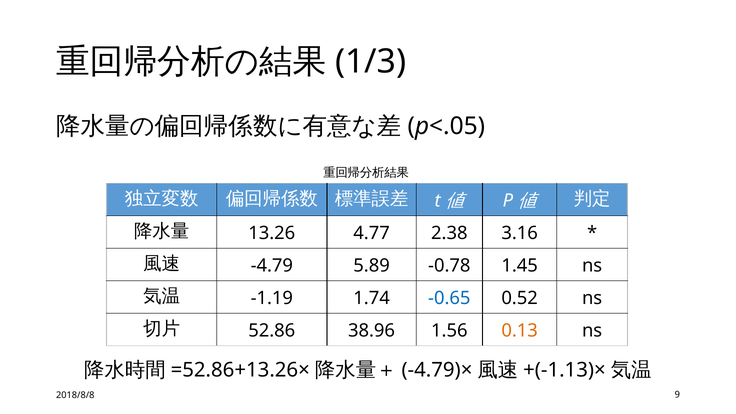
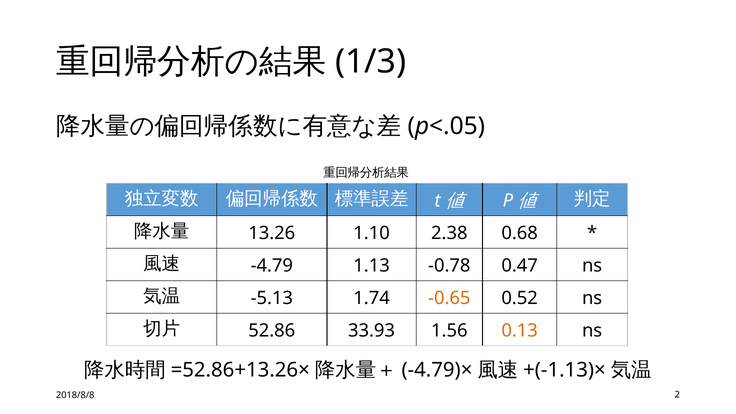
4.77: 4.77 -> 1.10 (372, 233)
3.16: 3.16 -> 0.68 (520, 233)
5.89: 5.89 -> 1.13 (372, 266)
1.45: 1.45 -> 0.47 (520, 266)
-1.19: -1.19 -> -5.13 (272, 298)
-0.65 colour: blue -> orange (449, 298)
38.96: 38.96 -> 33.93 (372, 331)
9: 9 -> 2 (677, 395)
